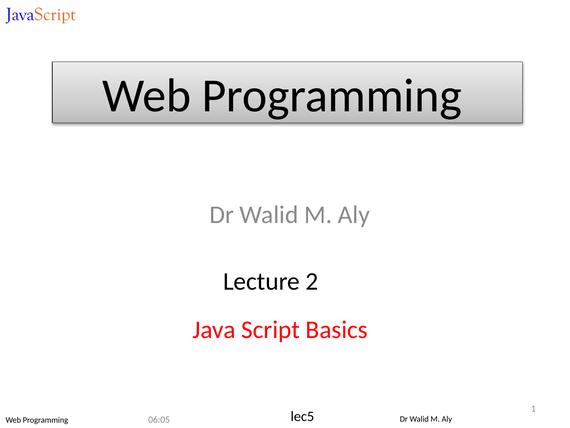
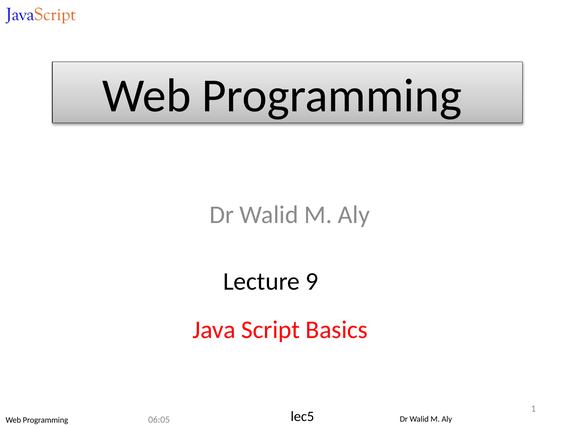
2: 2 -> 9 (312, 281)
